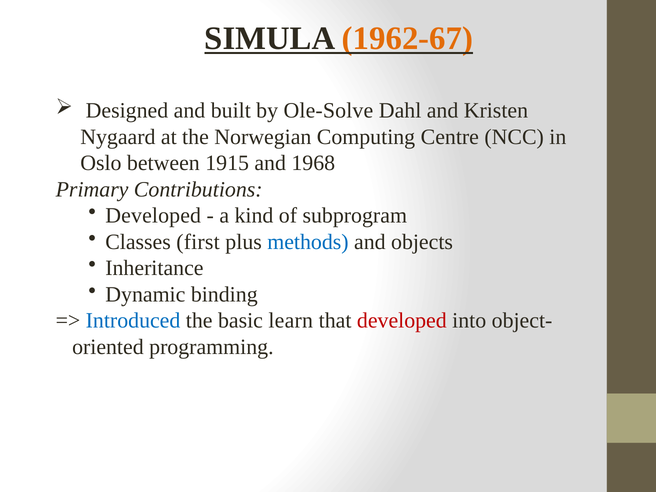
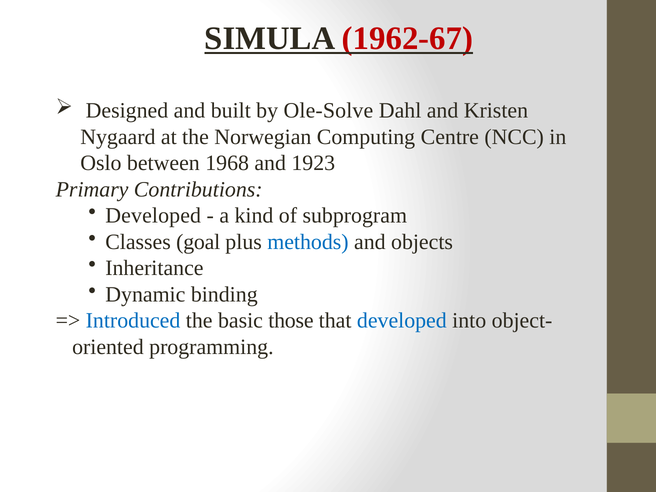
1962-67 colour: orange -> red (407, 39)
1915: 1915 -> 1968 (227, 163)
1968: 1968 -> 1923 (313, 163)
first: first -> goal (198, 242)
learn: learn -> those (291, 321)
developed colour: red -> blue (402, 321)
